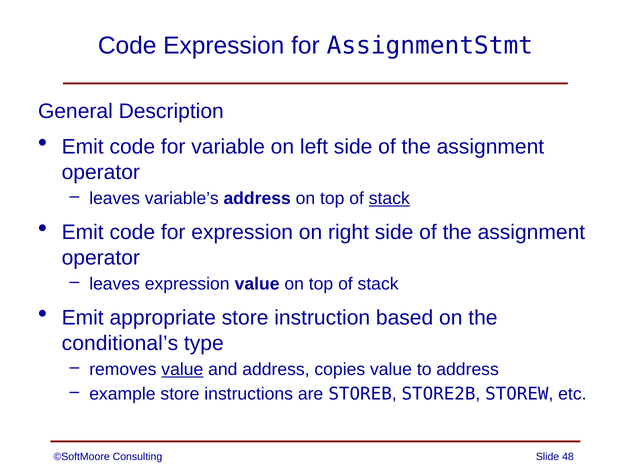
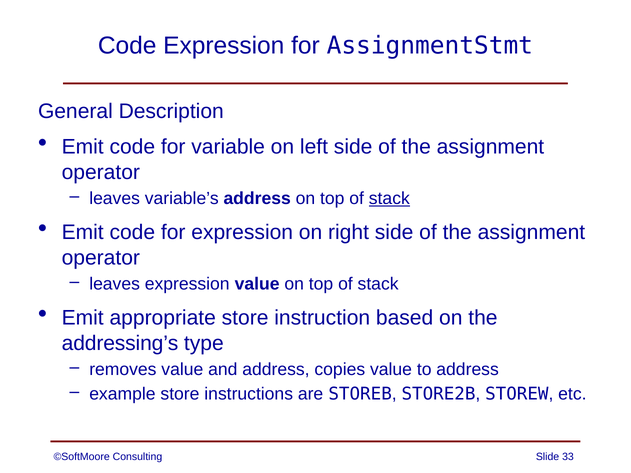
conditional’s: conditional’s -> addressing’s (120, 343)
value underline: present -> none (182, 370)
48: 48 -> 33 (568, 457)
